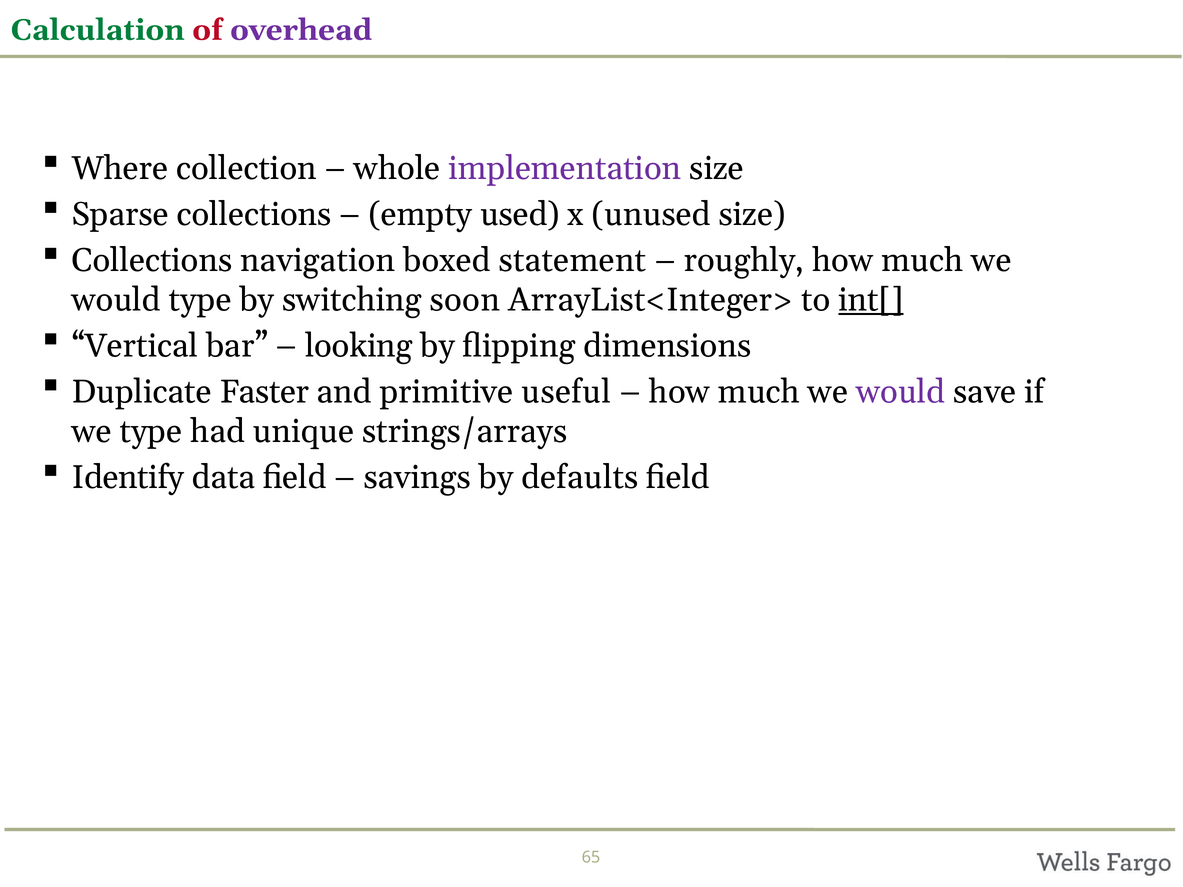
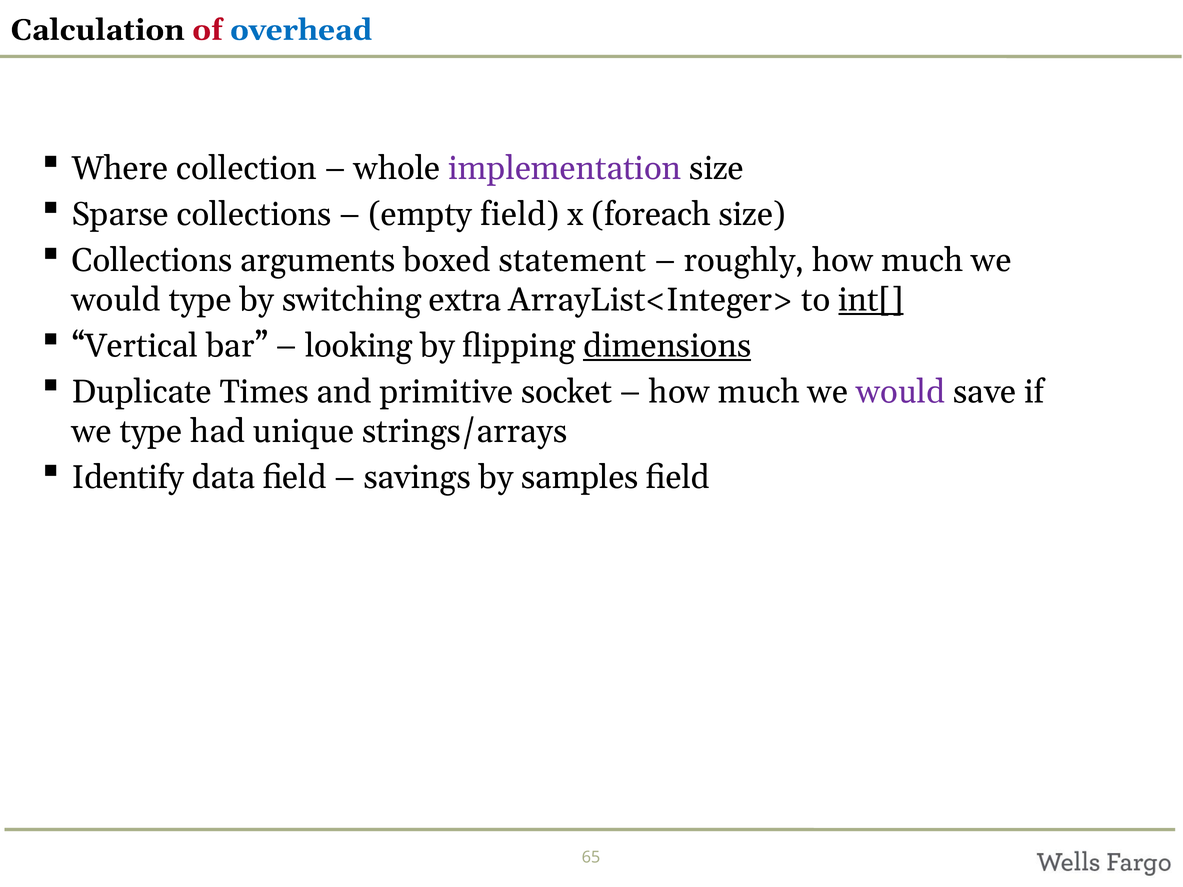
Calculation colour: green -> black (98, 30)
overhead colour: purple -> blue (301, 30)
empty used: used -> field (520, 215)
unused: unused -> foreach (651, 215)
navigation: navigation -> arguments (318, 261)
soon: soon -> extra (465, 300)
dimensions underline: none -> present (667, 346)
Faster: Faster -> Times (264, 392)
useful: useful -> socket (567, 392)
defaults: defaults -> samples (580, 478)
